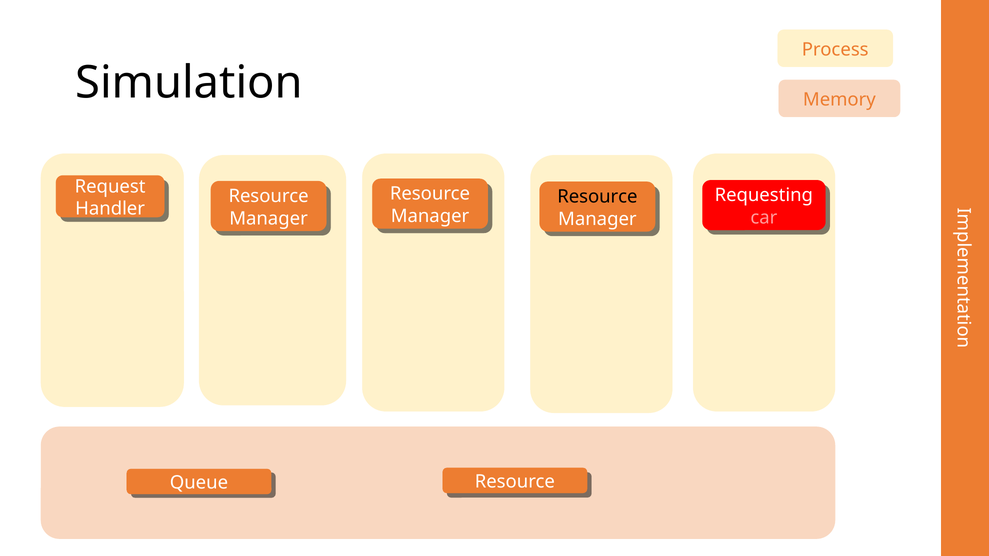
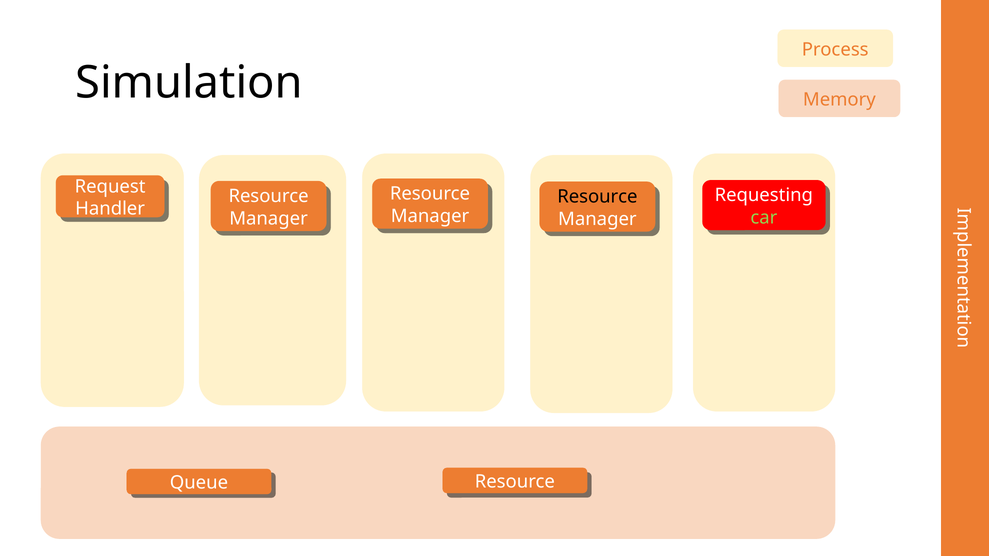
car colour: pink -> light green (764, 218)
